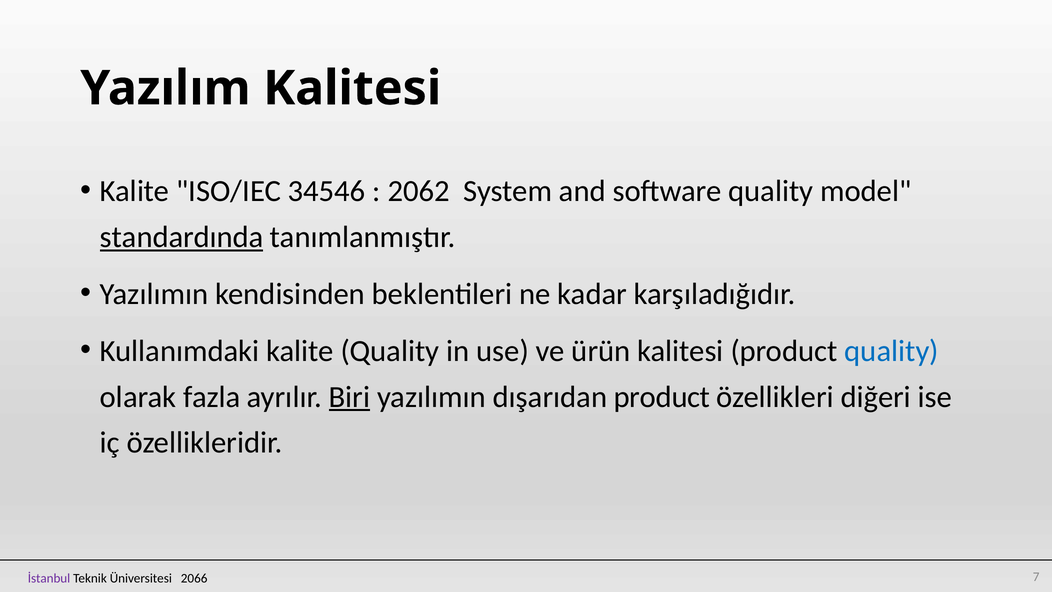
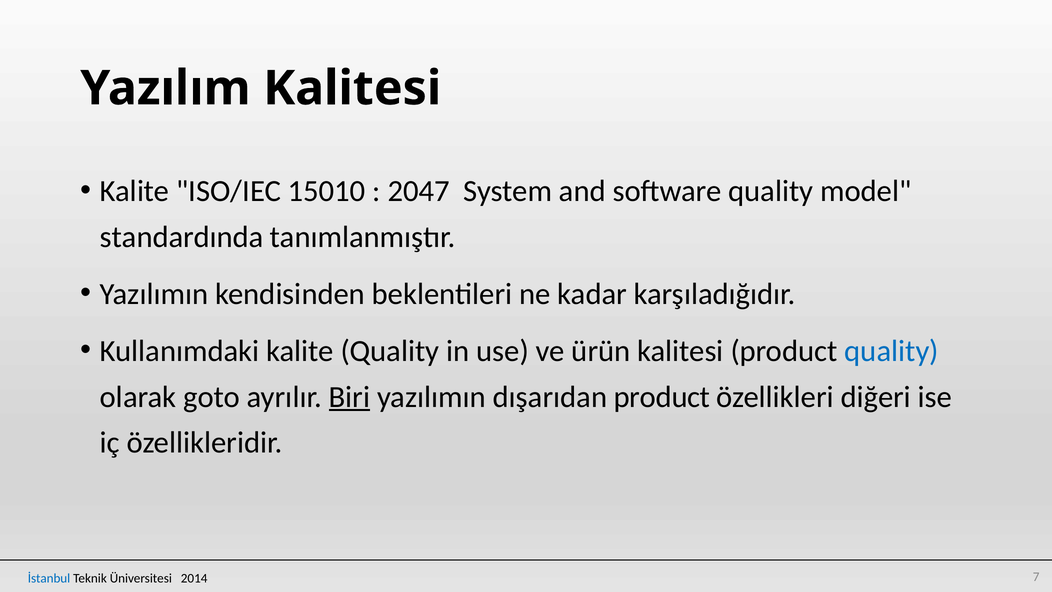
34546: 34546 -> 15010 (327, 191)
2062: 2062 -> 2047 (419, 191)
standardında underline: present -> none (182, 237)
fazla: fazla -> goto (212, 397)
İstanbul colour: purple -> blue (49, 578)
2066: 2066 -> 2014 (194, 578)
